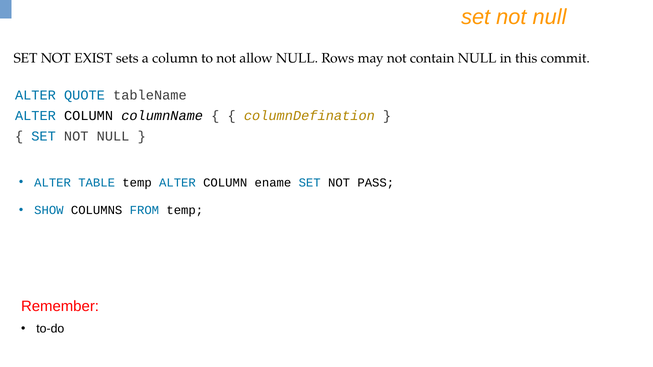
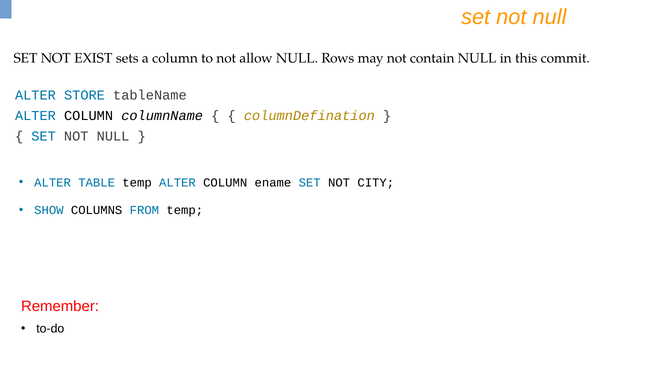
QUOTE: QUOTE -> STORE (84, 95)
PASS: PASS -> CITY (376, 183)
